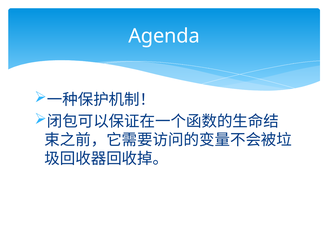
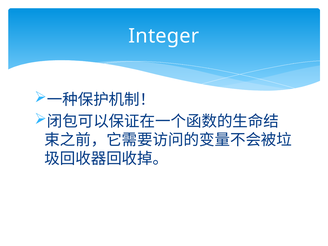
Agenda: Agenda -> Integer (164, 36)
